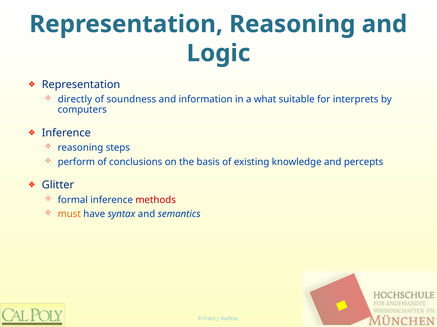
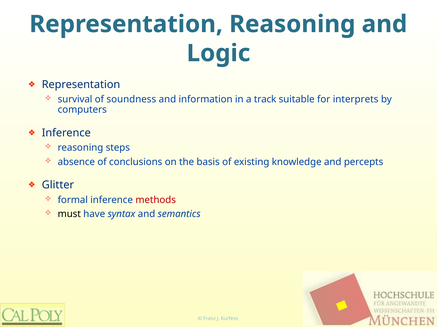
directly: directly -> survival (75, 100)
what: what -> track (265, 100)
perform: perform -> absence (76, 162)
must colour: orange -> black (69, 214)
